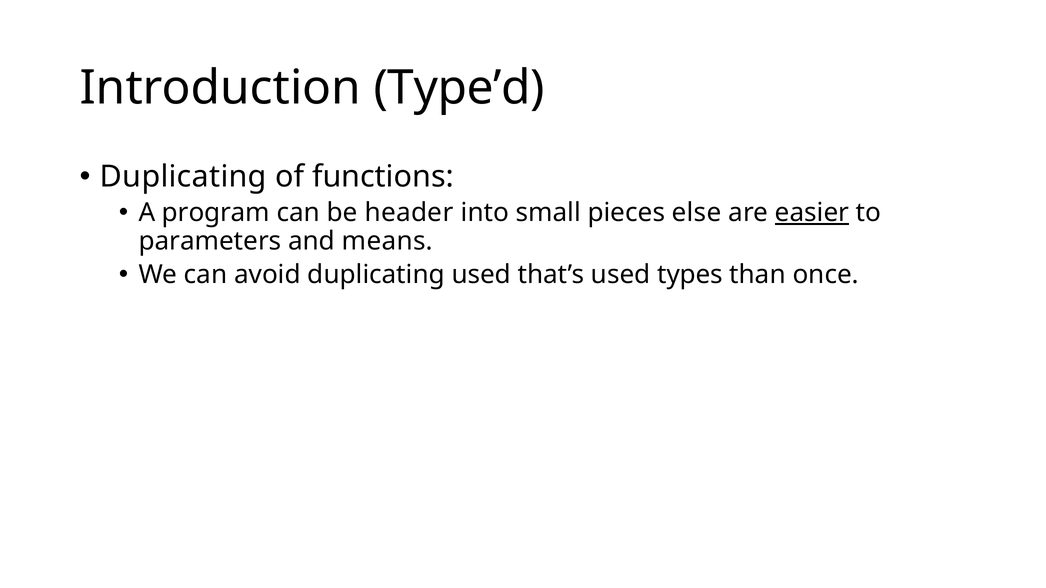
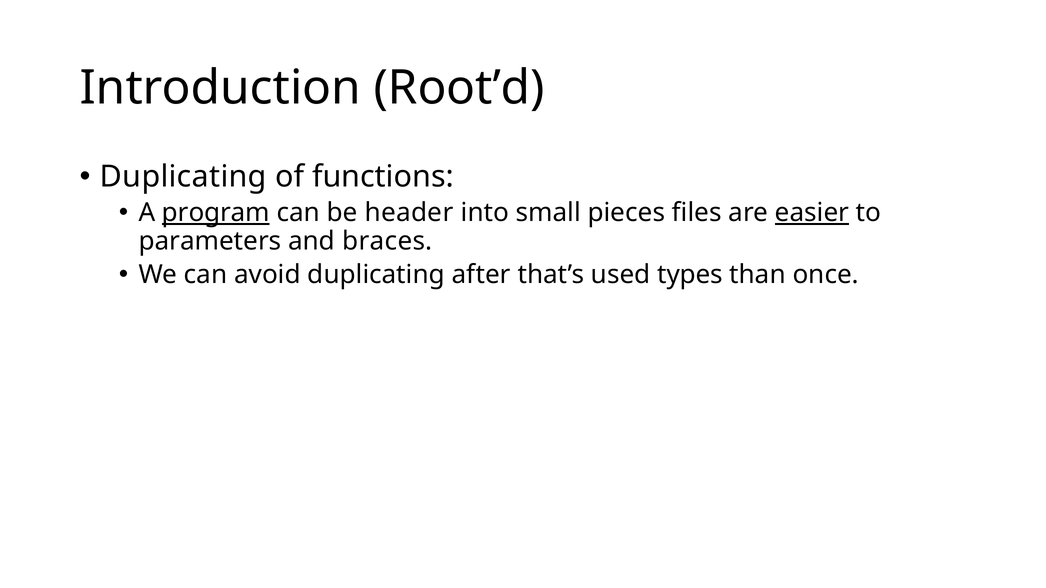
Type’d: Type’d -> Root’d (459, 88)
program underline: none -> present (216, 213)
else: else -> files (697, 213)
means: means -> braces (387, 241)
duplicating used: used -> after (481, 275)
